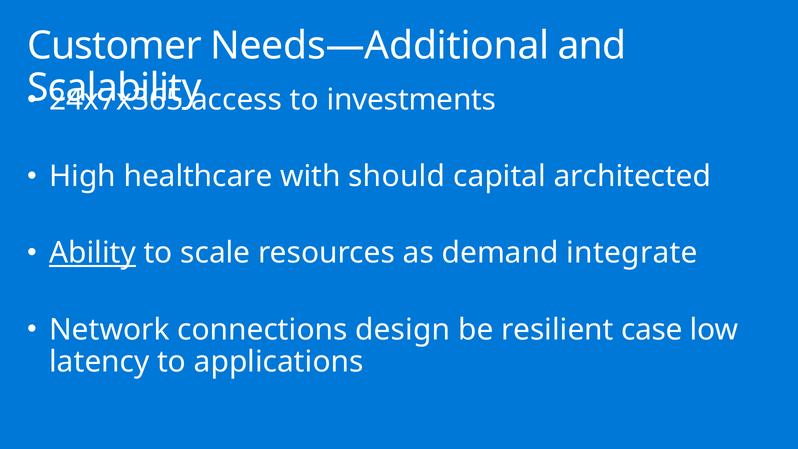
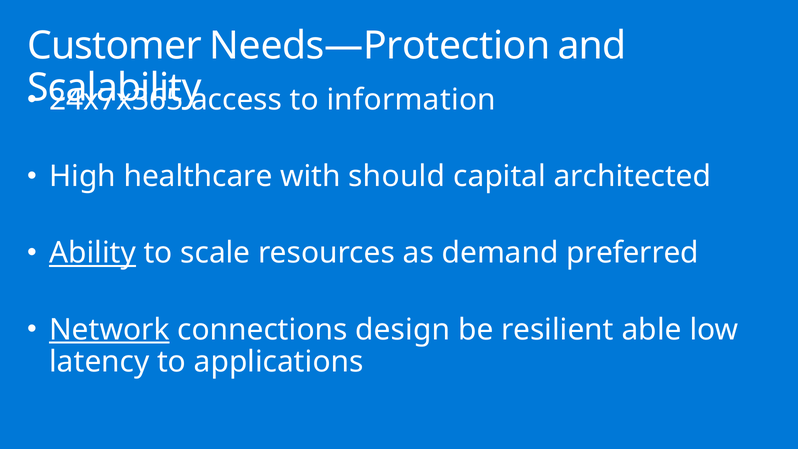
Needs—Additional: Needs—Additional -> Needs—Protection (380, 46)
investments: investments -> information (411, 100)
integrate: integrate -> preferred (632, 253)
Network underline: none -> present (109, 330)
case: case -> able (652, 330)
